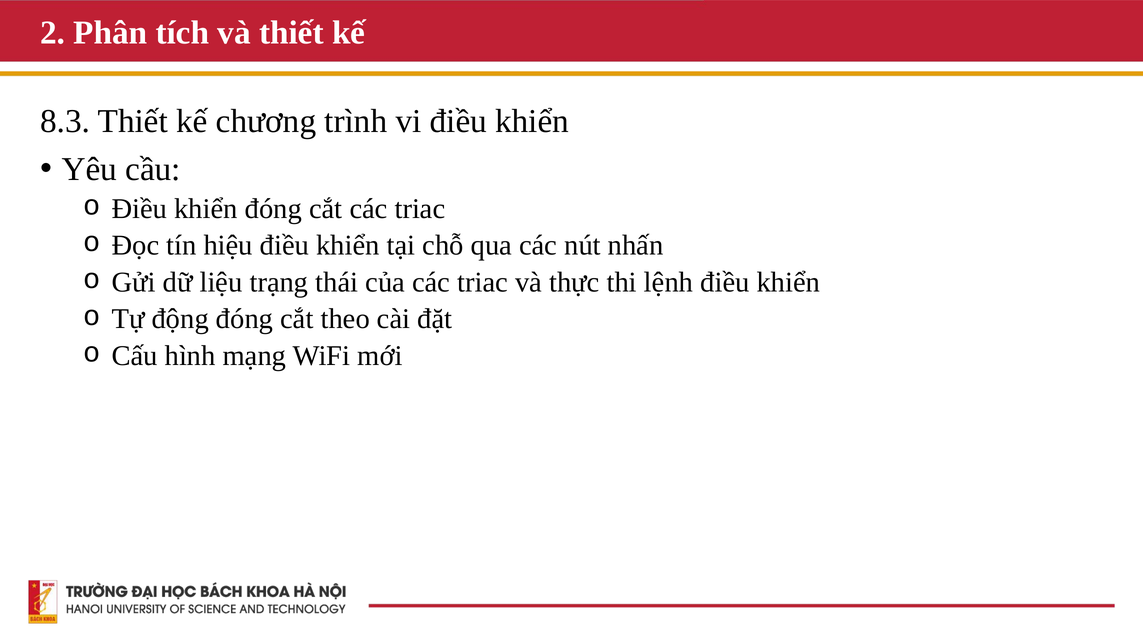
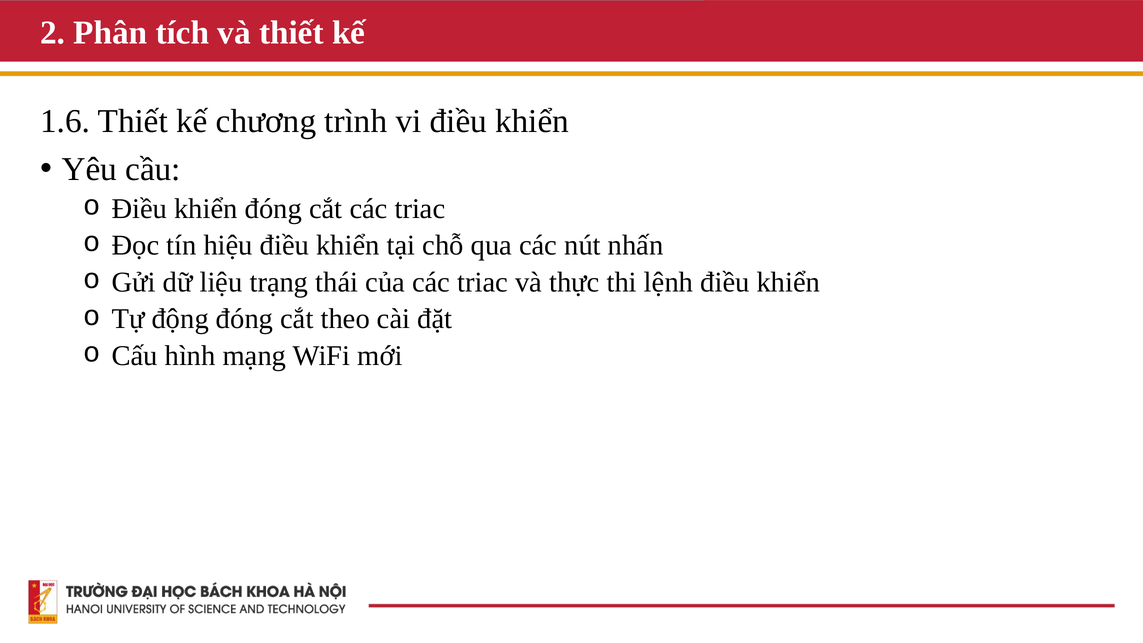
8.3: 8.3 -> 1.6 (65, 121)
